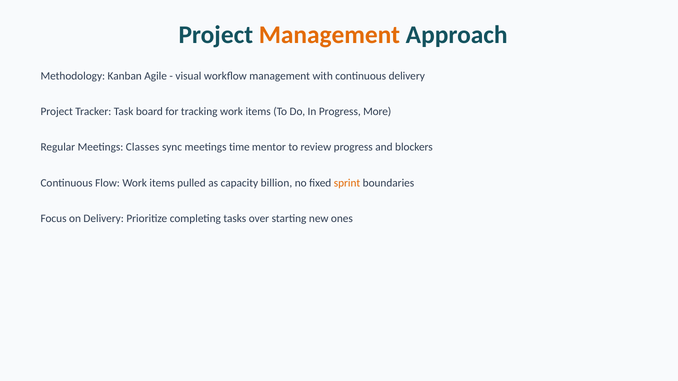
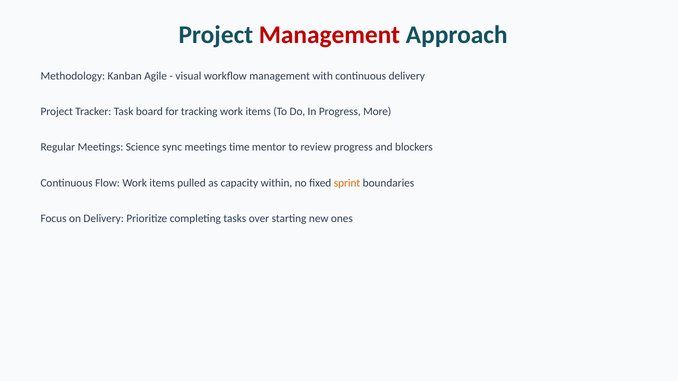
Management colour: orange -> red (329, 35)
Classes: Classes -> Science (143, 147)
billion: billion -> within (277, 183)
